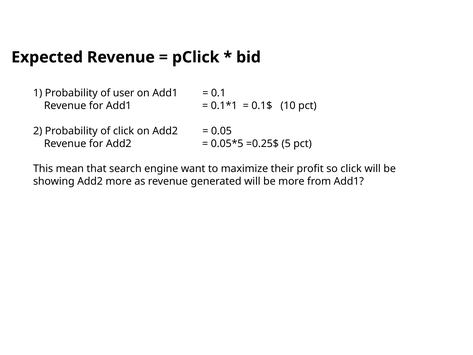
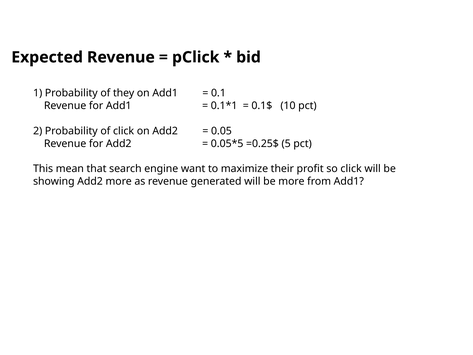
user: user -> they (124, 93)
